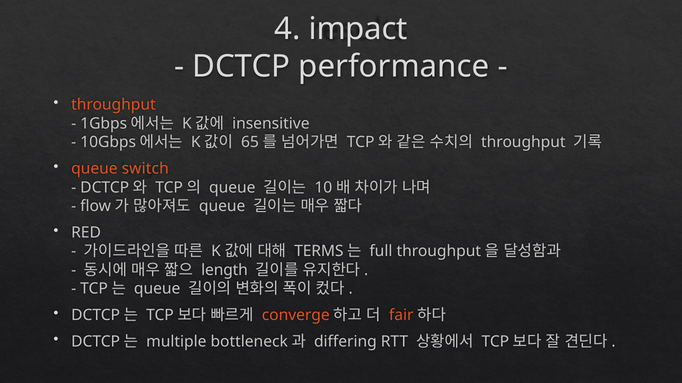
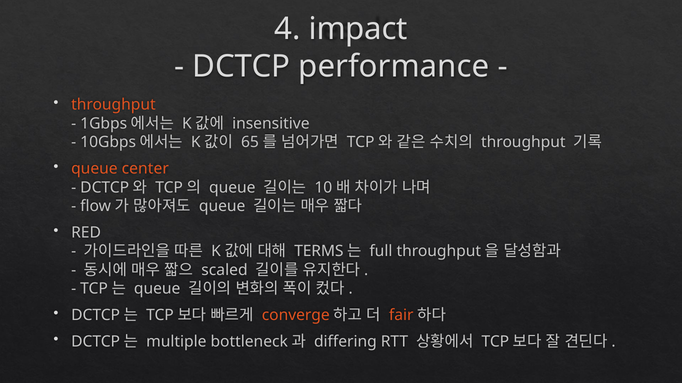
switch: switch -> center (145, 169)
length: length -> scaled (224, 270)
